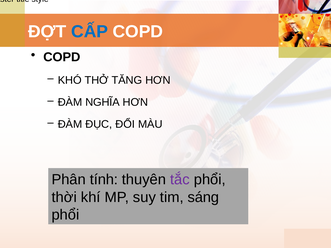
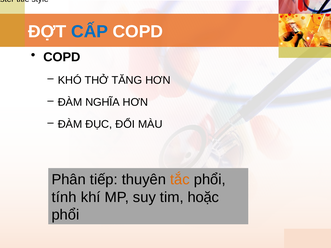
tính: tính -> tiếp (104, 180)
tắc colour: purple -> orange (180, 180)
thời: thời -> tính (64, 197)
sáng: sáng -> hoặc (203, 197)
